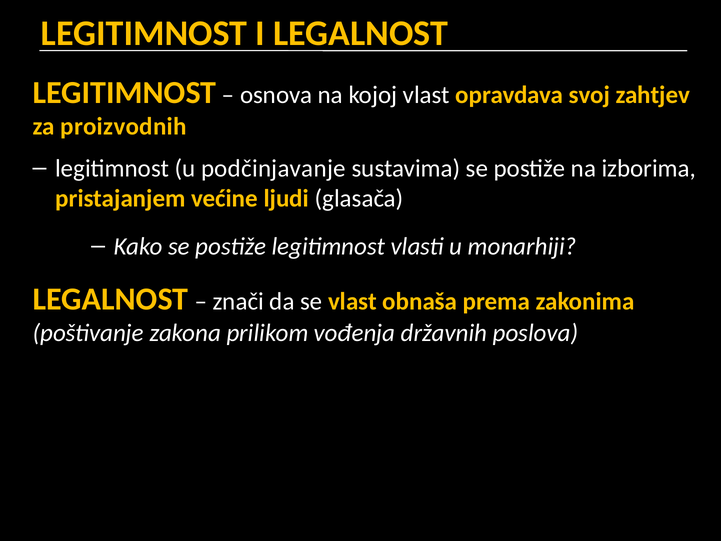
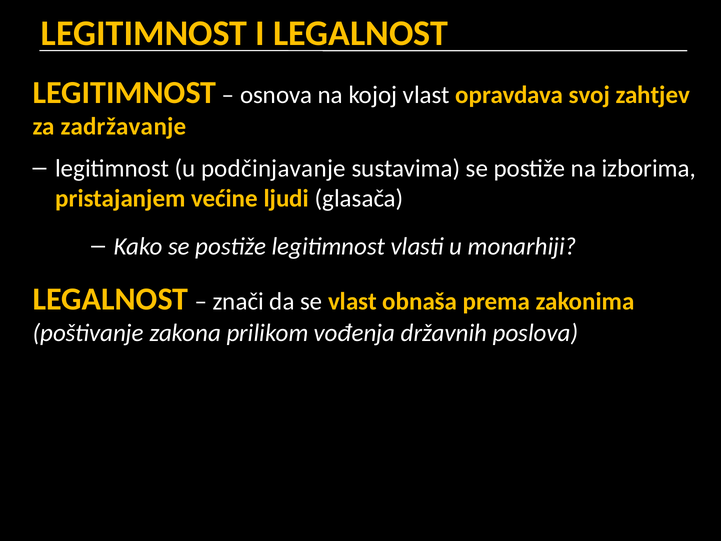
proizvodnih: proizvodnih -> zadržavanje (123, 126)
